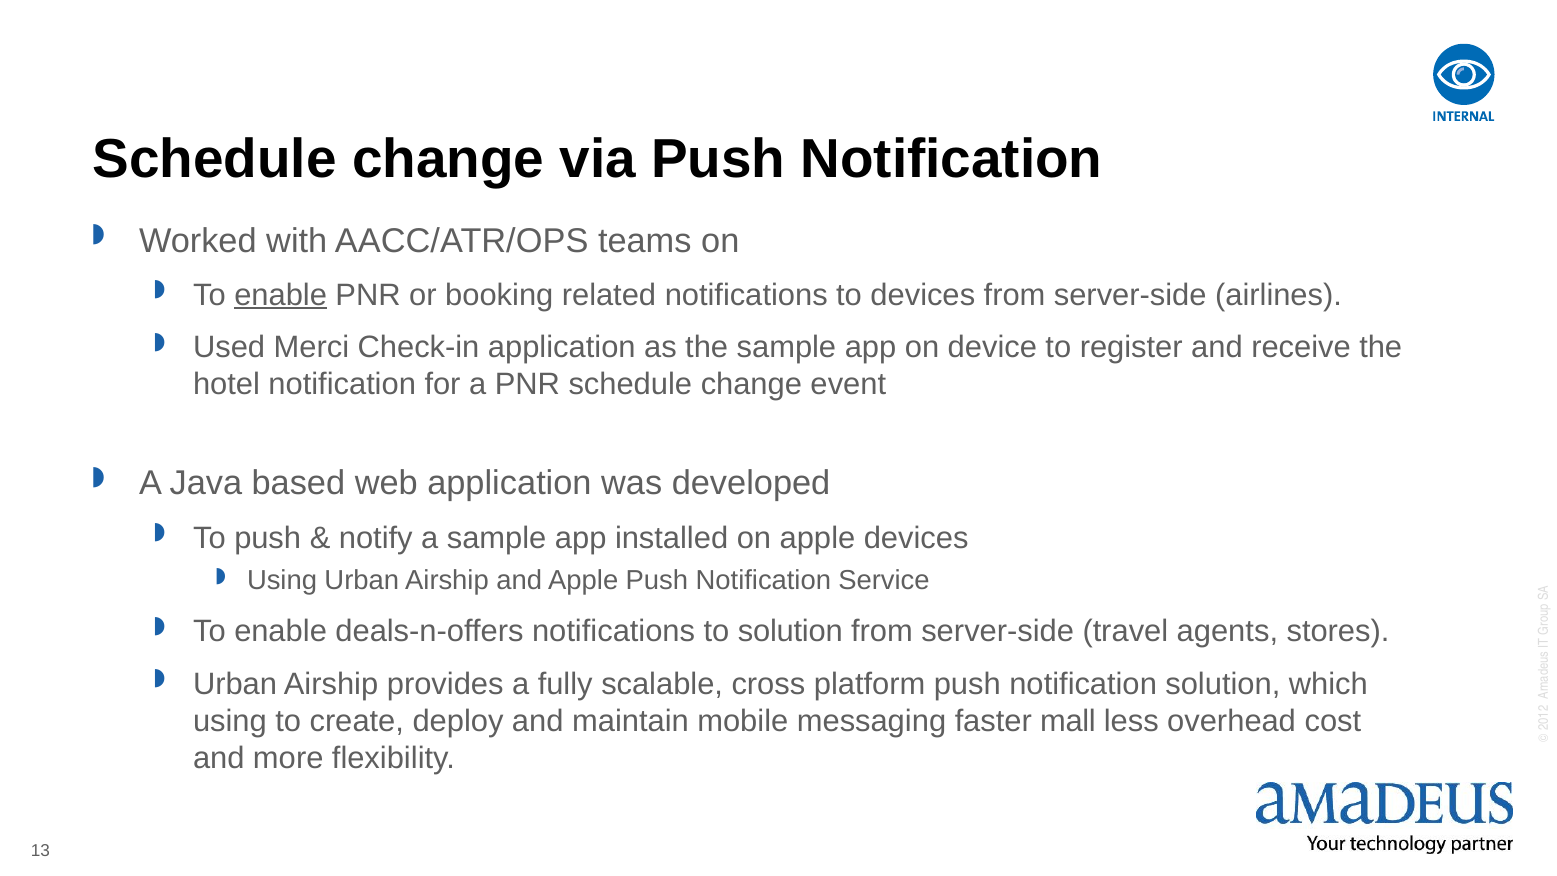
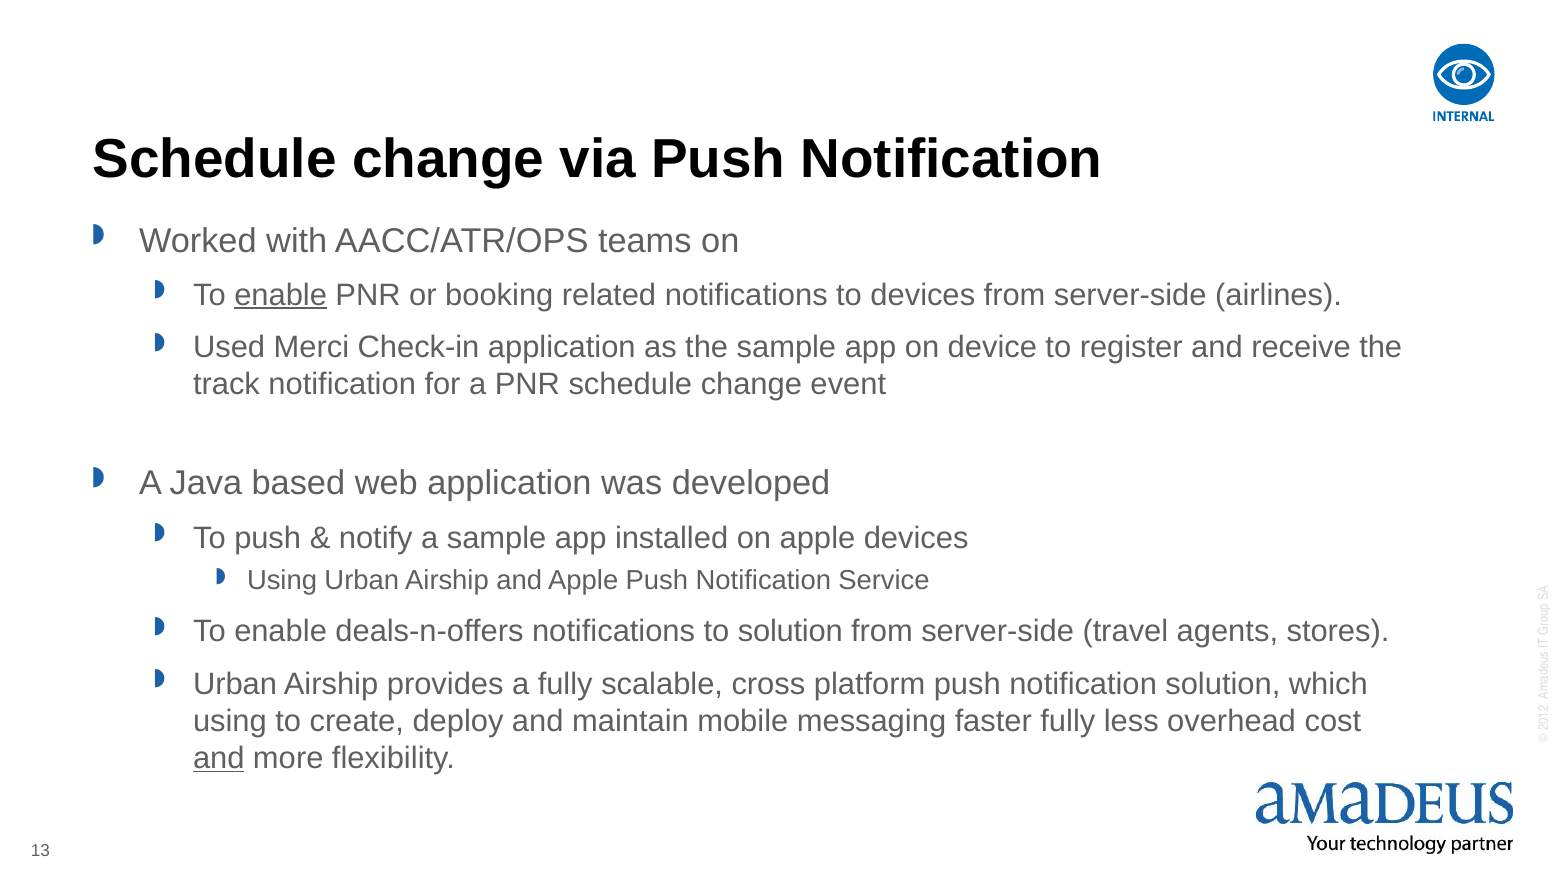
hotel: hotel -> track (226, 385)
faster mall: mall -> fully (1068, 721)
and underline: none -> present (219, 758)
